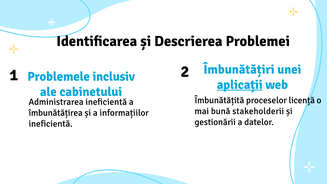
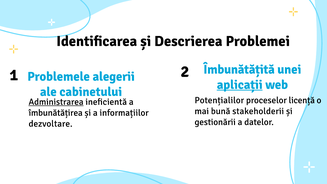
Îmbunătățiri: Îmbunătățiri -> Îmbunătățită (239, 69)
inclusiv: inclusiv -> alegerii (114, 76)
Îmbunătățită: Îmbunătățită -> Potențialilor (219, 100)
Administrarea underline: none -> present (56, 102)
ineficientă: ineficientă -> dezvoltare (51, 124)
